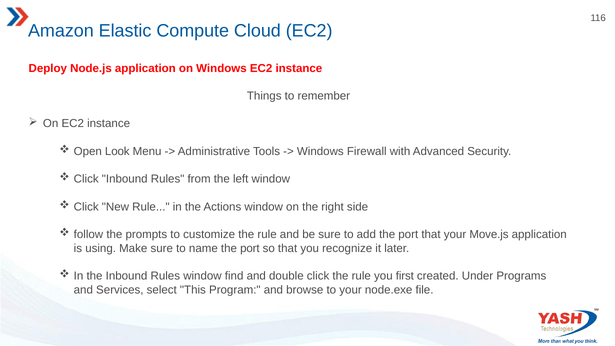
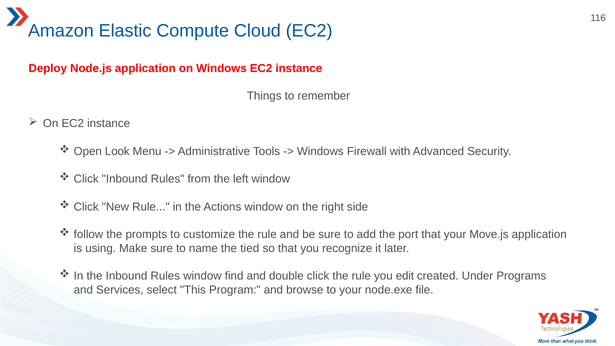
name the port: port -> tied (250, 248)
first: first -> edit (405, 276)
